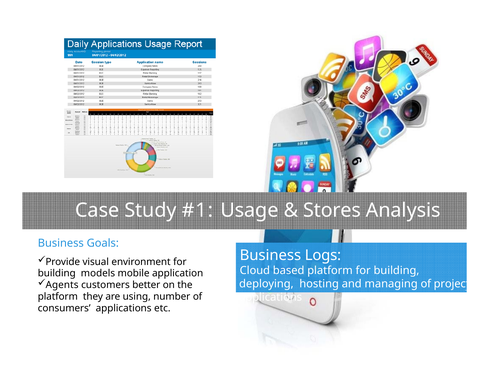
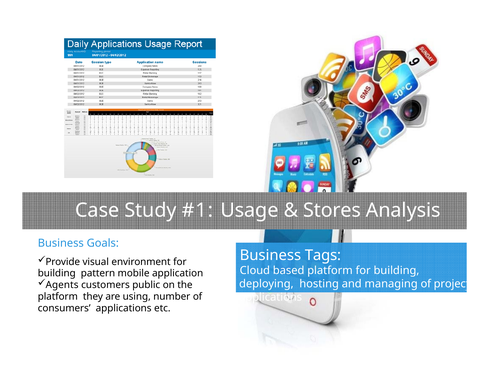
Logs: Logs -> Tags (323, 255)
models: models -> pattern (98, 273)
better: better -> public (146, 285)
